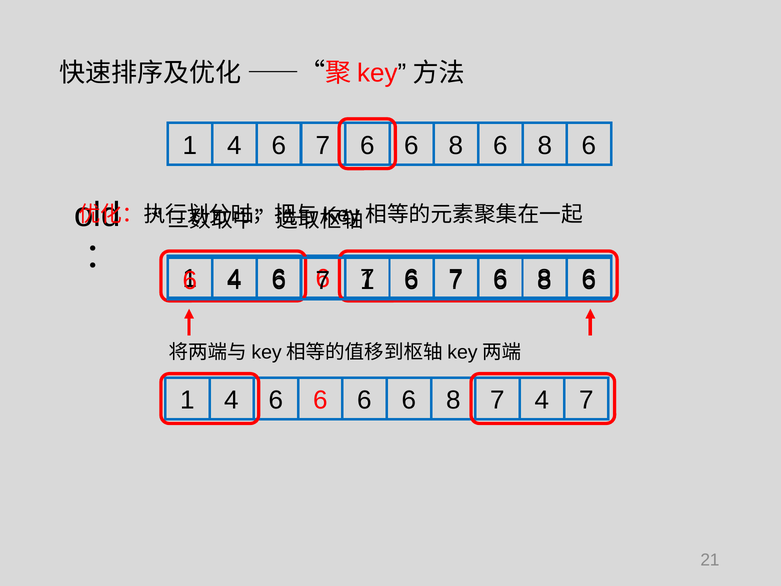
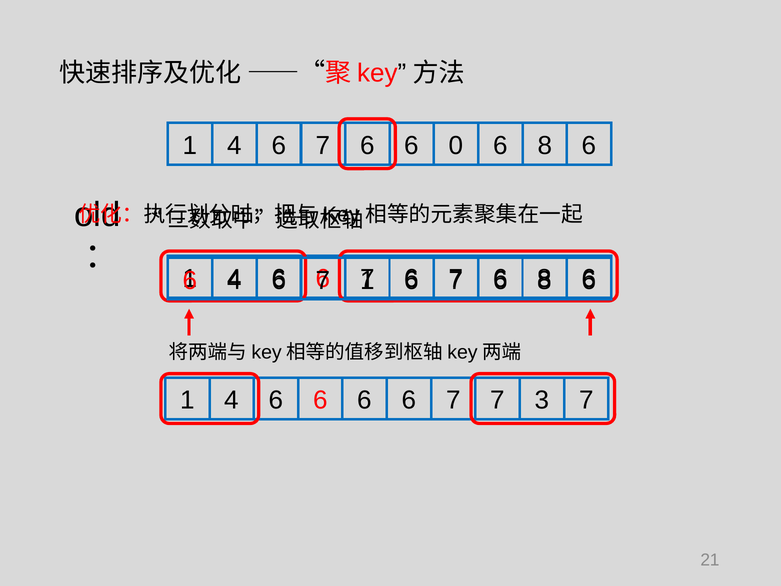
8: 8 -> 0 (456, 146)
8: 8 -> 7 (453, 400)
1 4: 4 -> 3 (542, 400)
